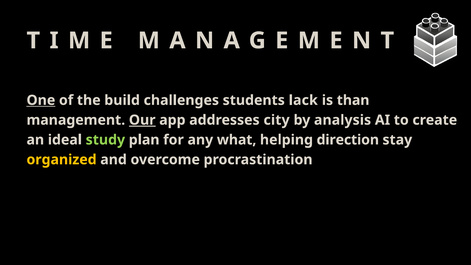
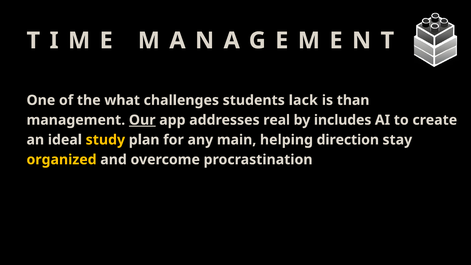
One underline: present -> none (41, 100)
build: build -> what (122, 100)
city: city -> real (277, 120)
analysis: analysis -> includes (343, 120)
study colour: light green -> yellow (105, 140)
what: what -> main (237, 140)
